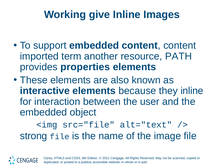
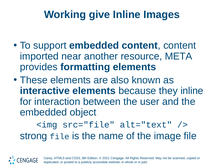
term: term -> near (71, 56)
PATH: PATH -> META (179, 56)
properties: properties -> formatting (85, 67)
